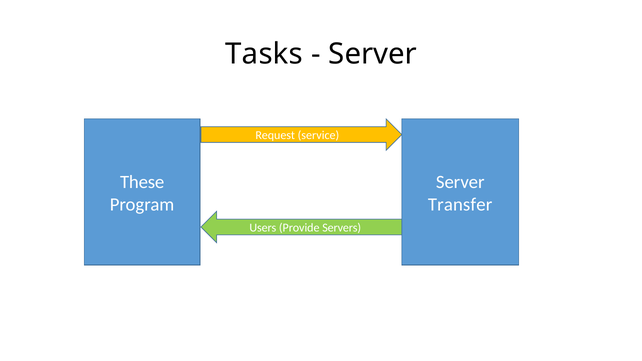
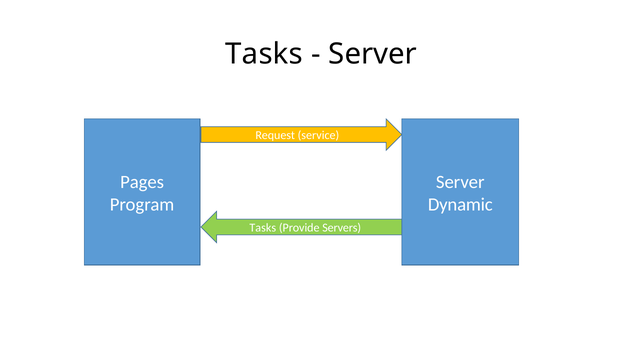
These: These -> Pages (142, 182)
Transfer: Transfer -> Dynamic (460, 205)
Users: Users -> Tasks (263, 228)
